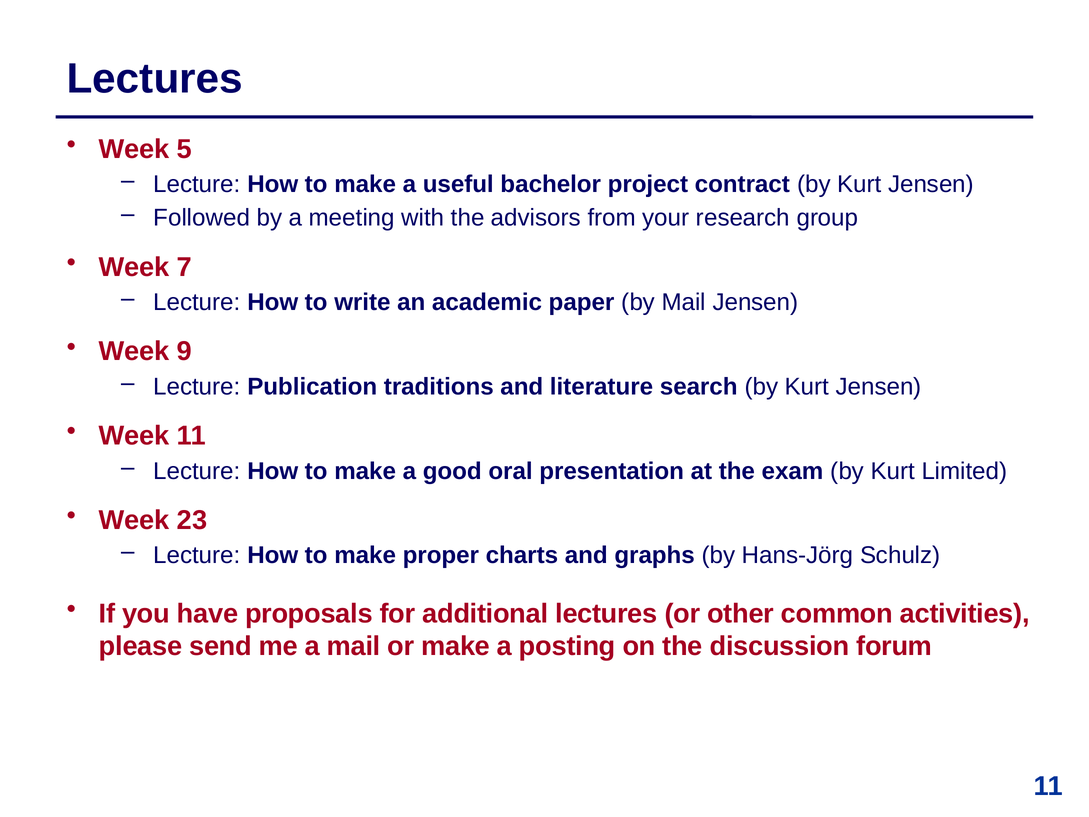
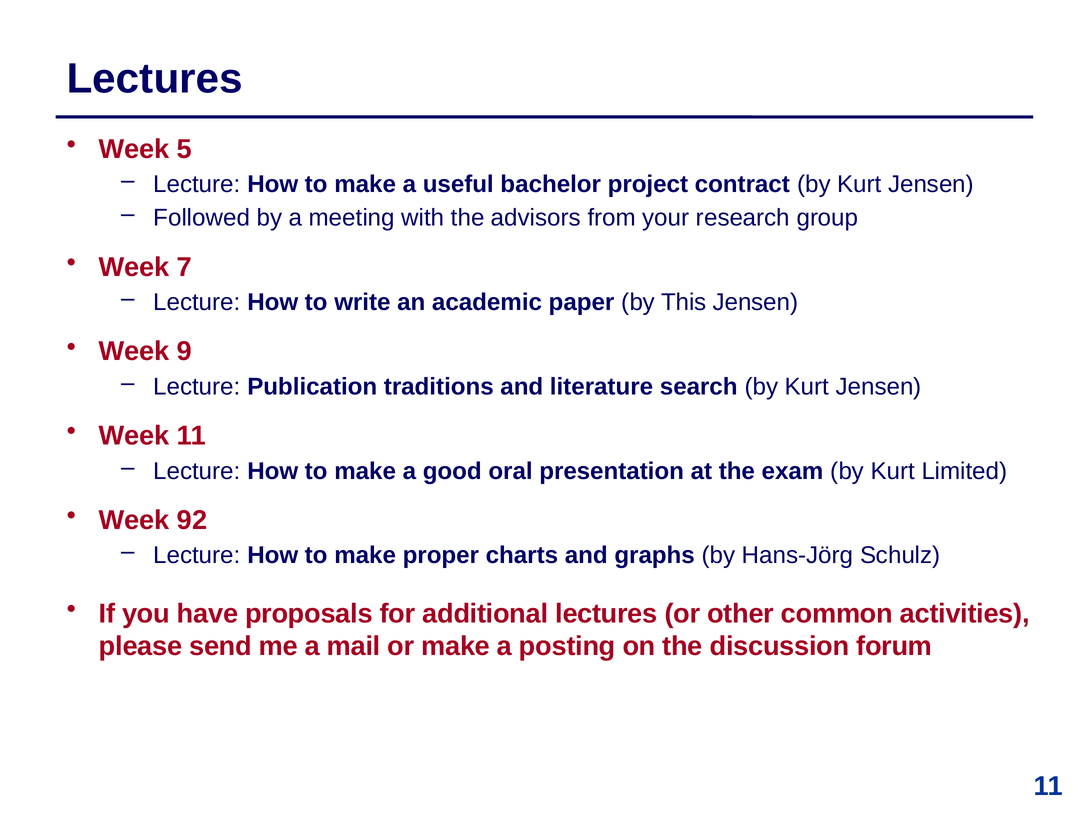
by Mail: Mail -> This (684, 302)
23: 23 -> 92 (192, 520)
